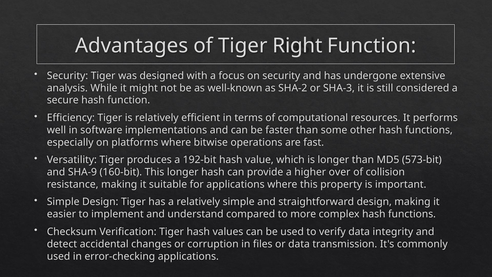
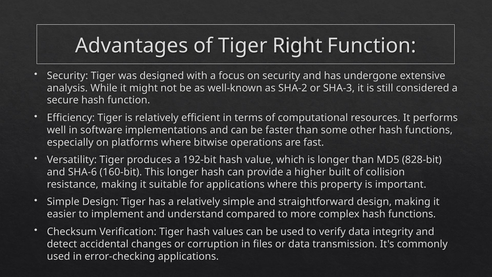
573-bit: 573-bit -> 828-bit (422, 160)
SHA-9: SHA-9 -> SHA-6 (82, 172)
over: over -> built (340, 172)
